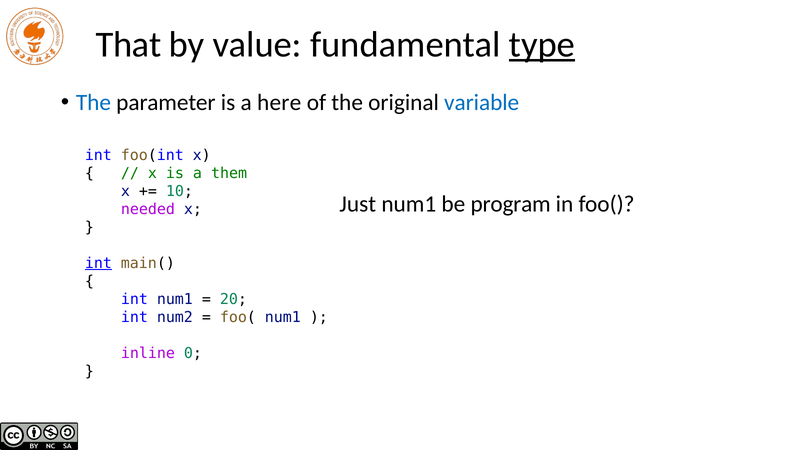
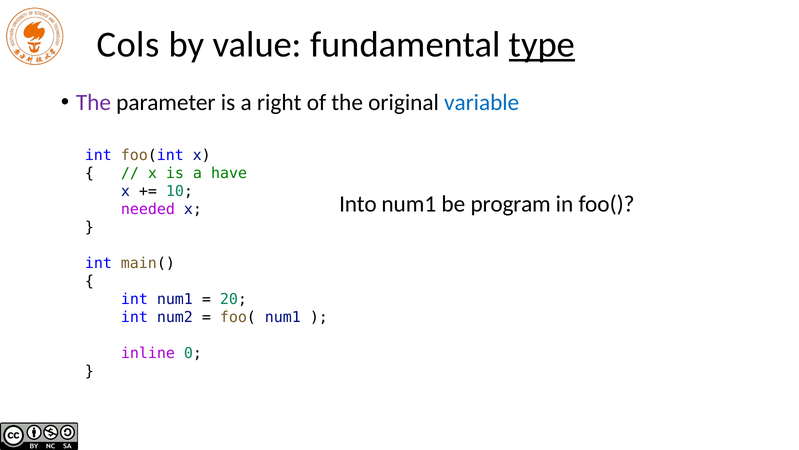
That: That -> Cols (128, 44)
The colour: blue -> purple (93, 102)
here: here -> right (279, 102)
them: them -> have (229, 173)
Just: Just -> Into (358, 204)
int underline: present -> none (98, 263)
